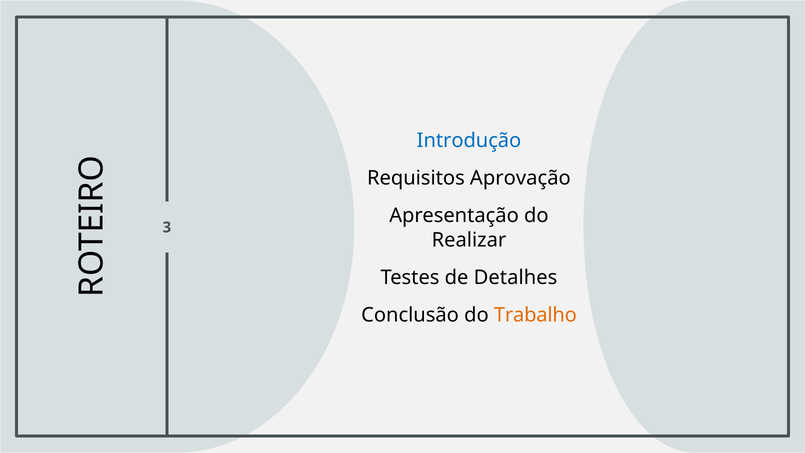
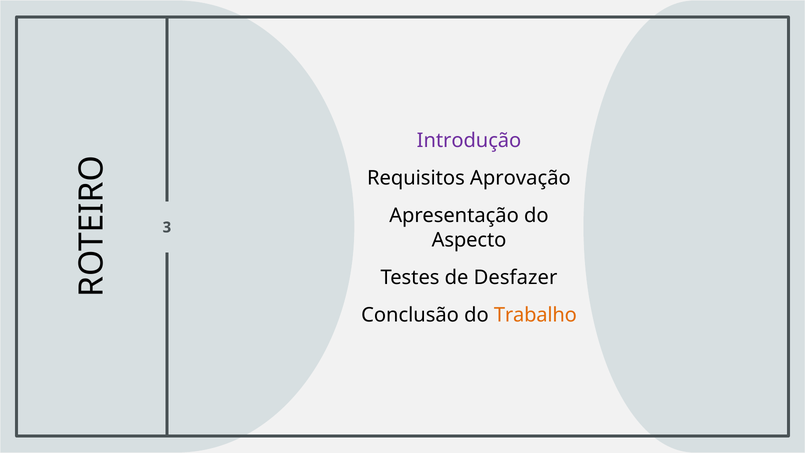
Introdução colour: blue -> purple (469, 141)
Realizar: Realizar -> Aspecto (469, 240)
Detalhes: Detalhes -> Desfazer (515, 277)
